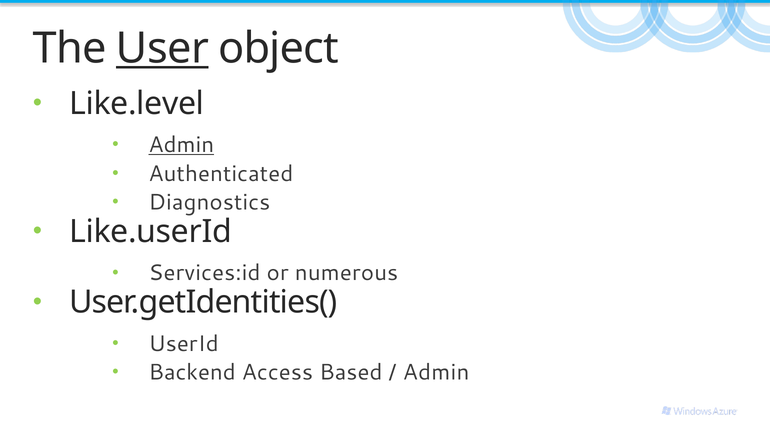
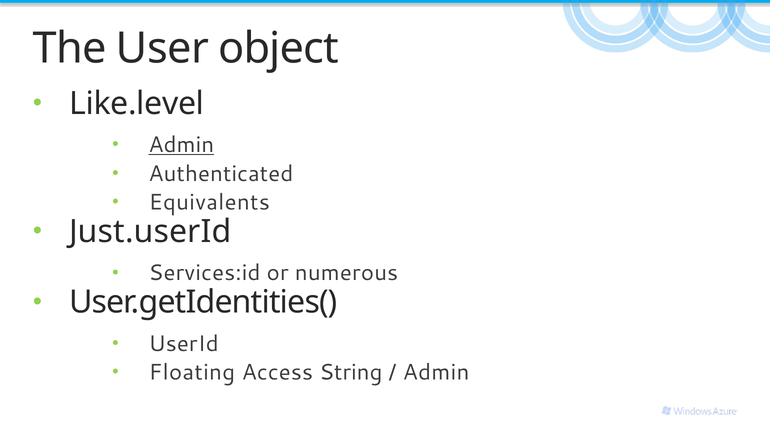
User underline: present -> none (163, 49)
Diagnostics: Diagnostics -> Equivalents (209, 203)
Like.userId: Like.userId -> Just.userId (150, 232)
Backend: Backend -> Floating (192, 373)
Based: Based -> String (351, 373)
